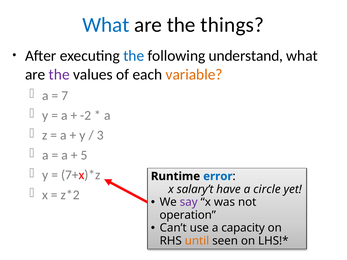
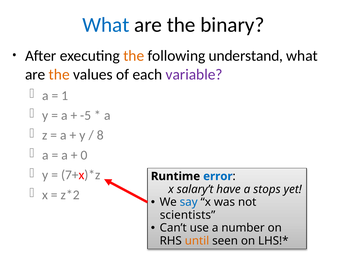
things: things -> binary (232, 25)
the colour: blue -> orange (134, 56)
the colour: purple -> orange (59, 75)
variable colour: orange -> purple (194, 75)
7: 7 -> 1 (65, 96)
-2: -2 -> -5 (86, 116)
3: 3 -> 8 (100, 135)
5: 5 -> 0 (84, 155)
circle: circle -> stops (267, 189)
say colour: purple -> blue (189, 202)
operation: operation -> scientists (188, 215)
capacity: capacity -> number (243, 228)
